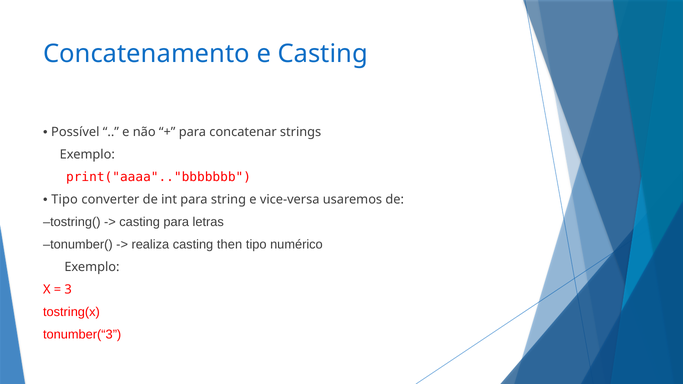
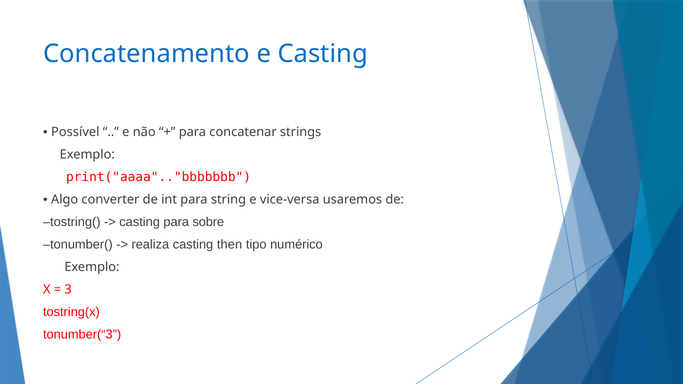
Tipo: Tipo -> Algo (65, 200)
letras: letras -> sobre (208, 222)
